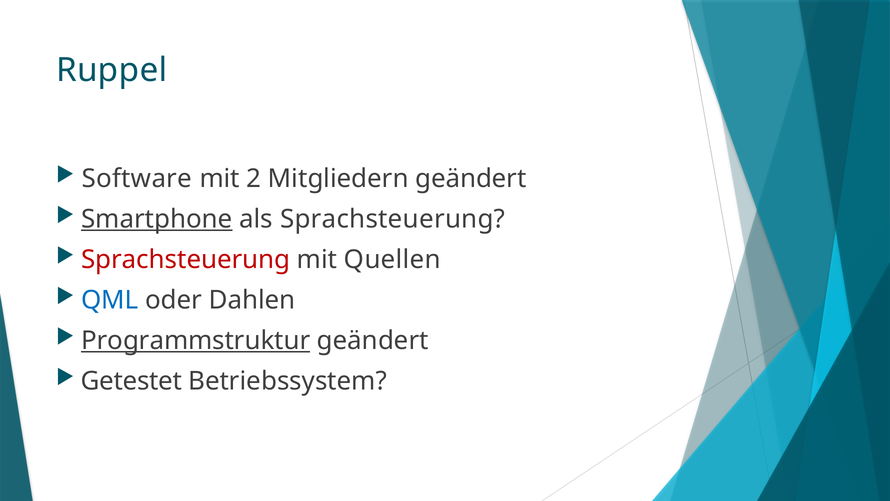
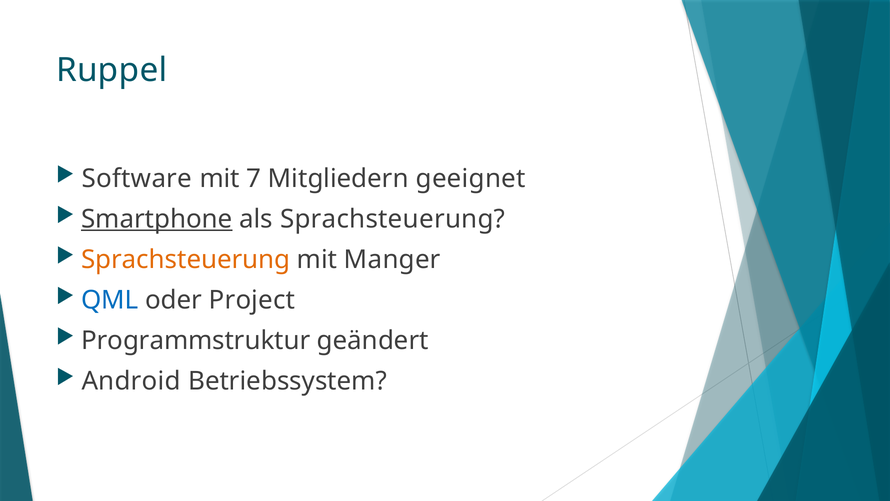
2: 2 -> 7 (254, 178)
Mitgliedern geändert: geändert -> geeignet (471, 178)
Sprachsteuerung colour: red -> orange (186, 259)
Quellen: Quellen -> Manger (392, 259)
Dahlen: Dahlen -> Project (252, 300)
Programmstruktur underline: present -> none (196, 340)
Getestet: Getestet -> Android (131, 381)
